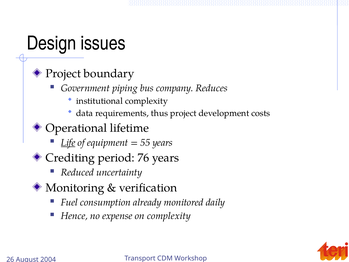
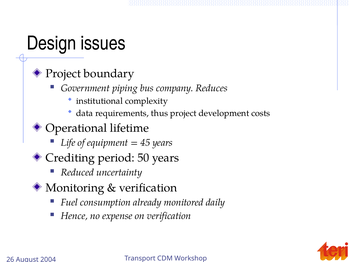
Life underline: present -> none (68, 142)
55: 55 -> 45 (145, 142)
76: 76 -> 50 (143, 158)
on complexity: complexity -> verification (169, 216)
